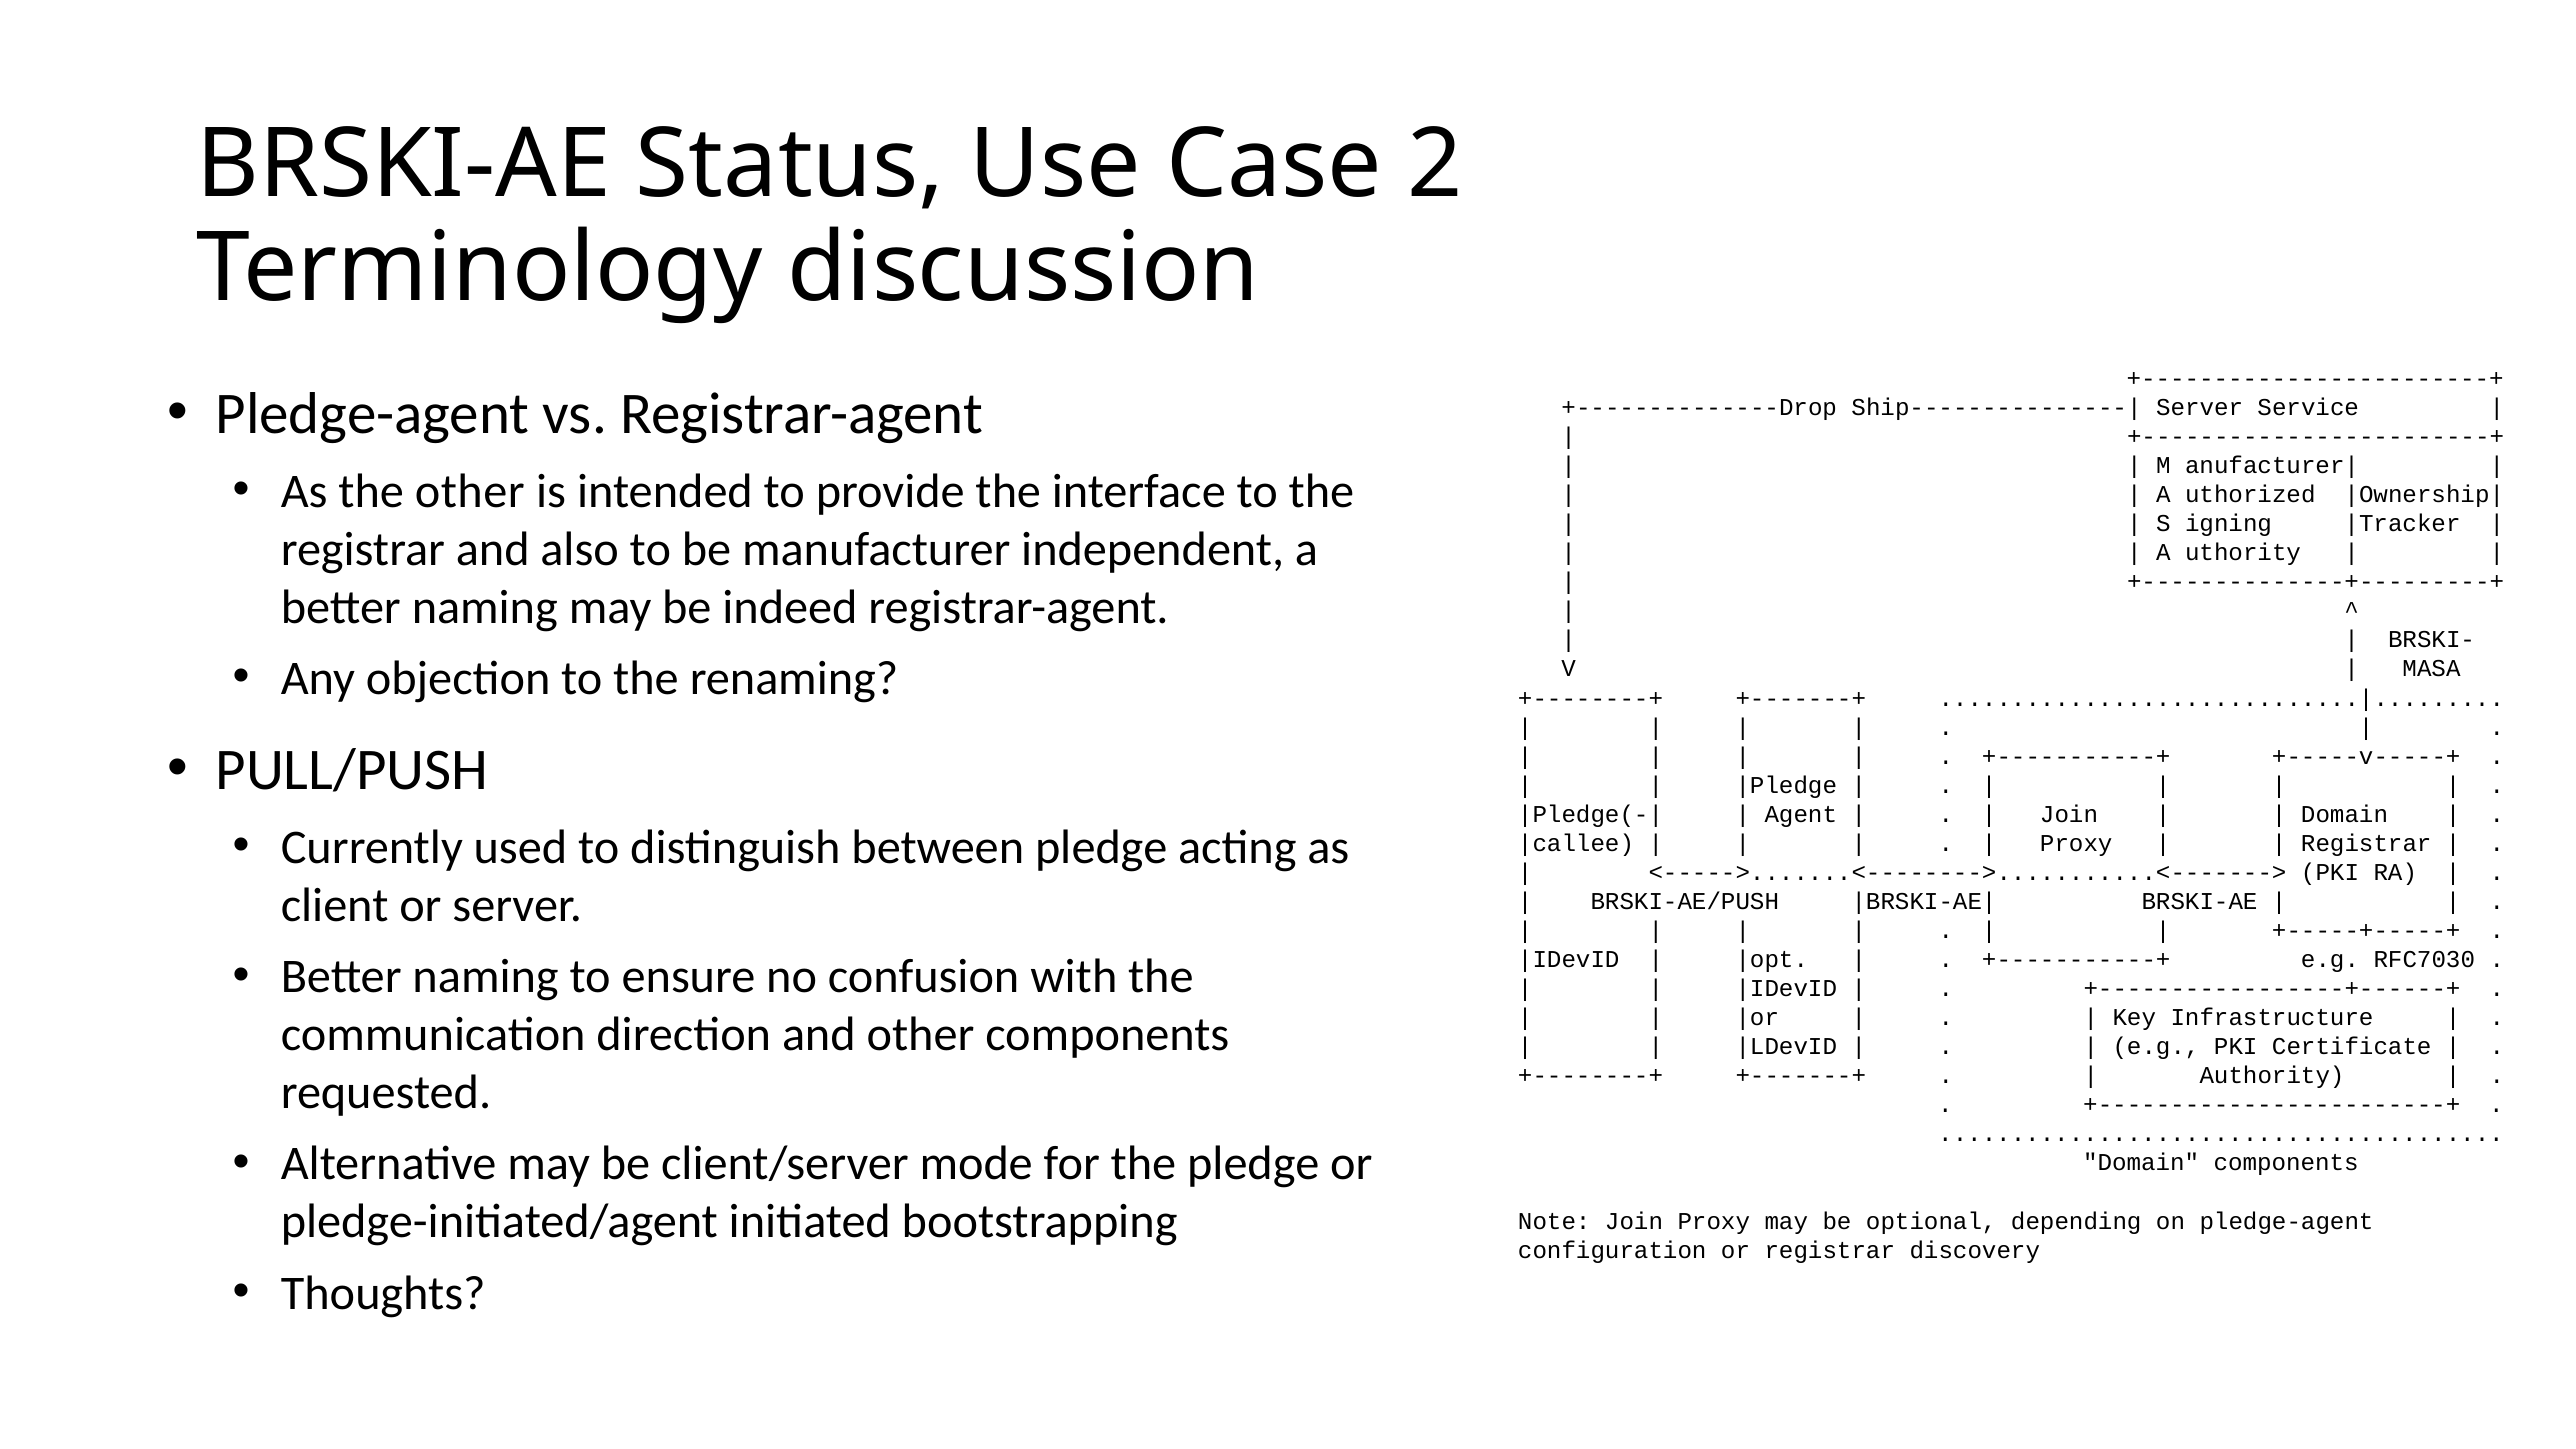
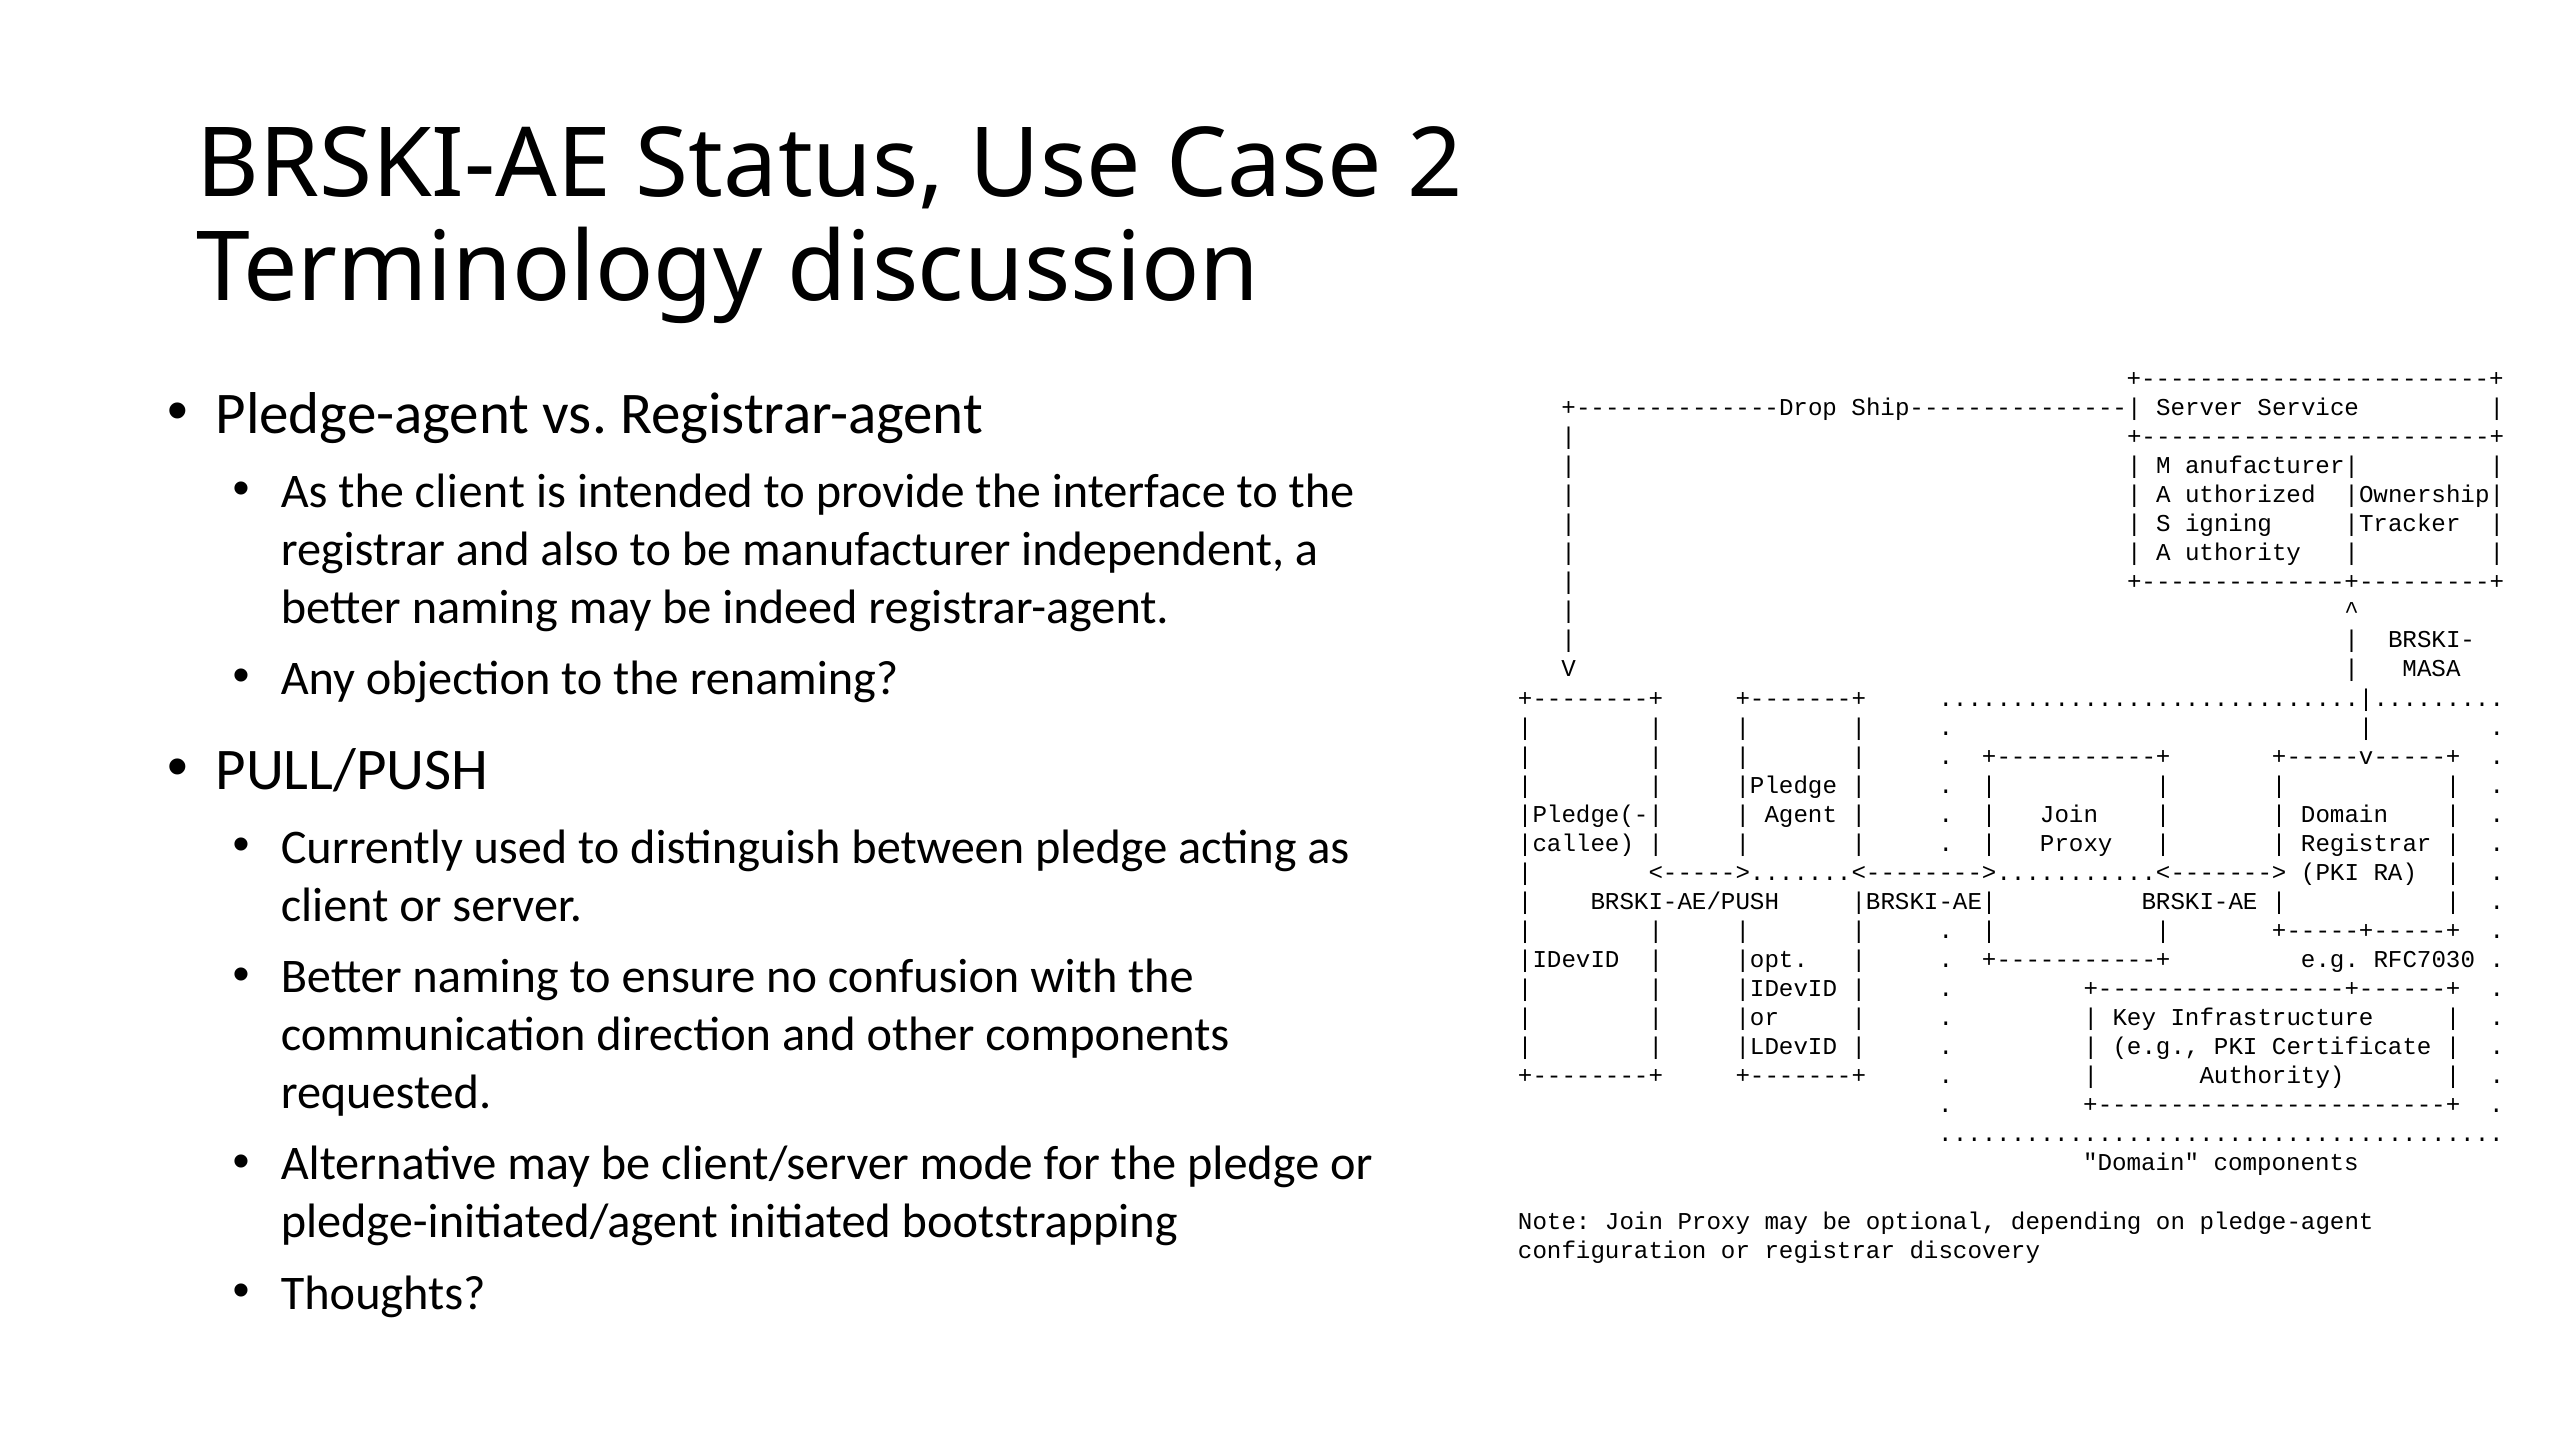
the other: other -> client (470, 491)
